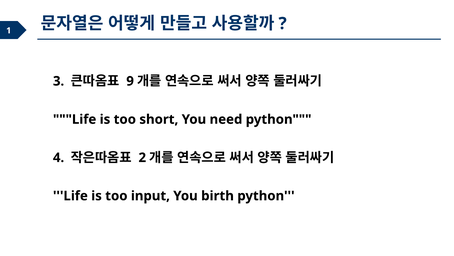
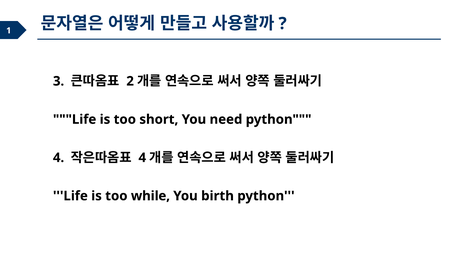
9: 9 -> 2 (130, 81)
2: 2 -> 4 (142, 157)
input: input -> while (150, 195)
